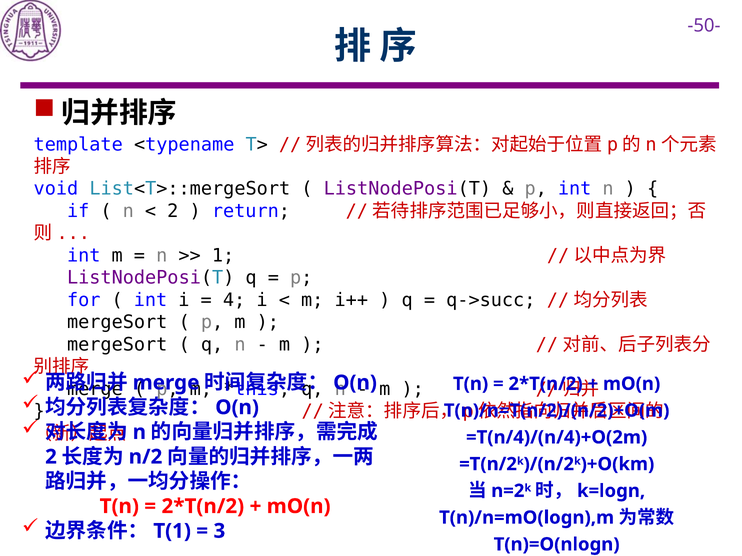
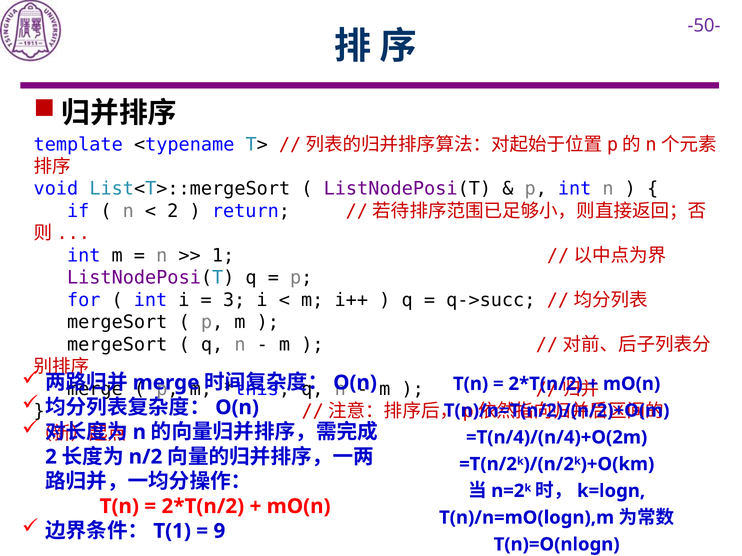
4: 4 -> 3 (234, 300)
3: 3 -> 9 (219, 531)
